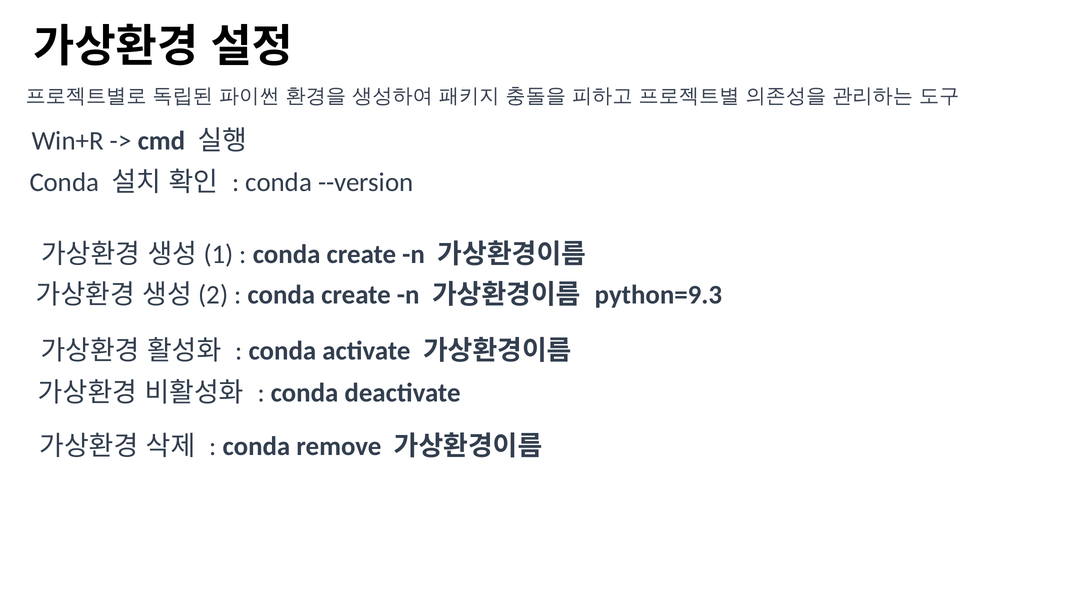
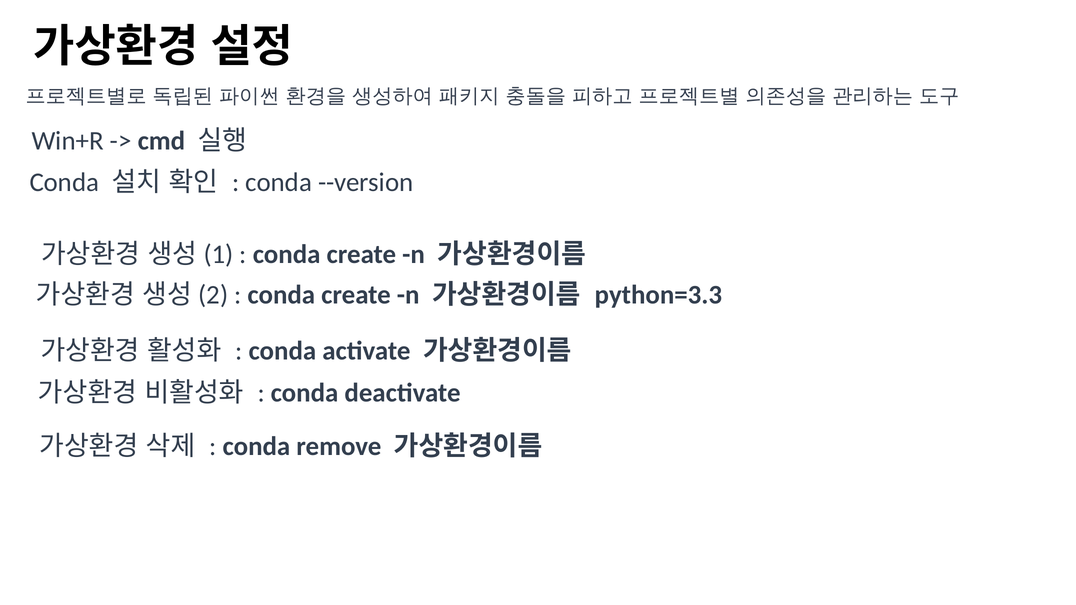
python=9.3: python=9.3 -> python=3.3 (658, 295)
